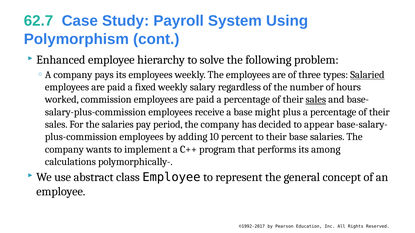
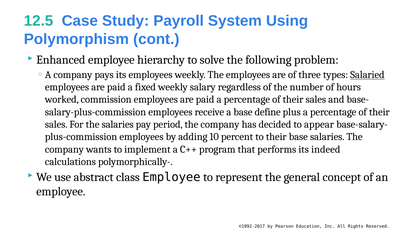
62.7: 62.7 -> 12.5 (39, 21)
sales underline: present -> none (316, 100)
might: might -> define (268, 112)
among: among -> indeed (326, 150)
